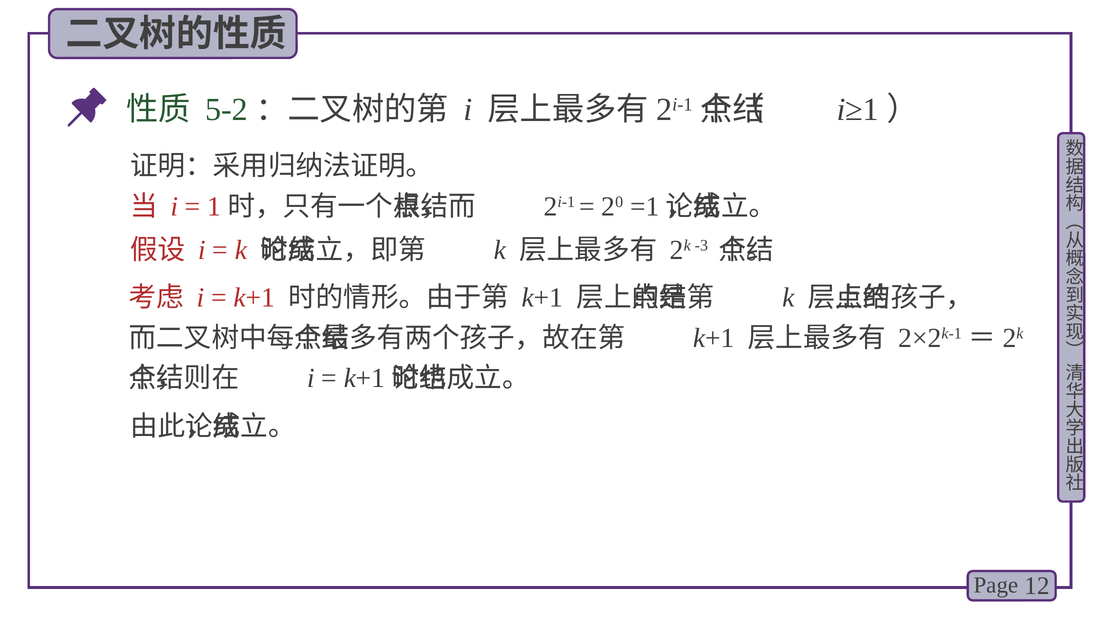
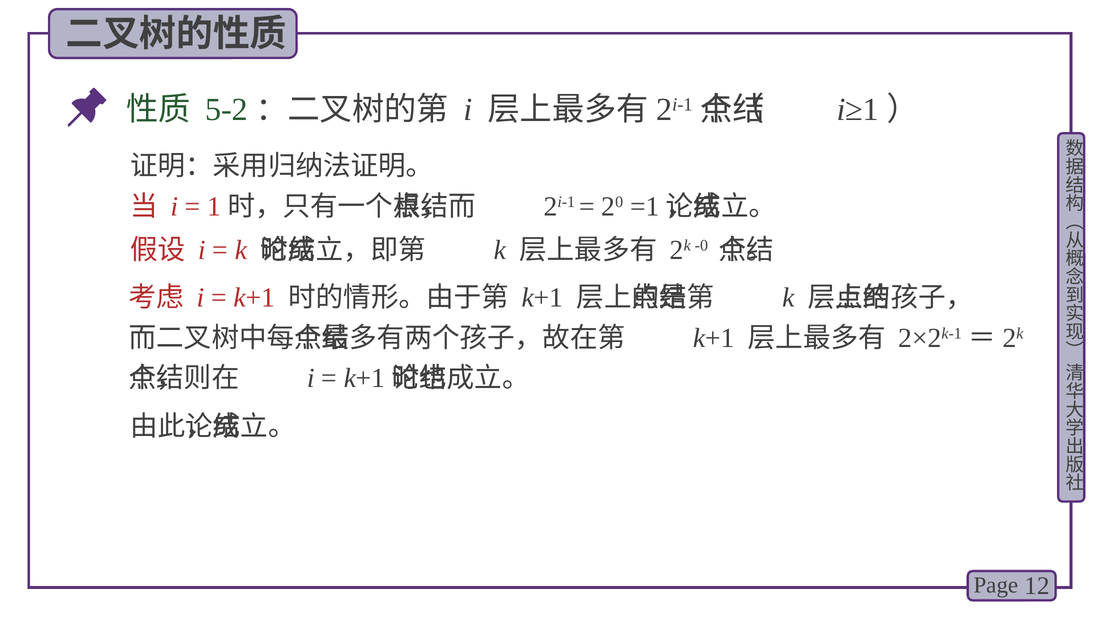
-3: -3 -> -0 (701, 245)
